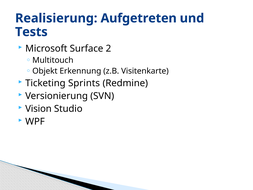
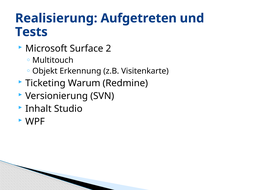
Sprints: Sprints -> Warum (84, 83)
Vision: Vision -> Inhalt (38, 109)
